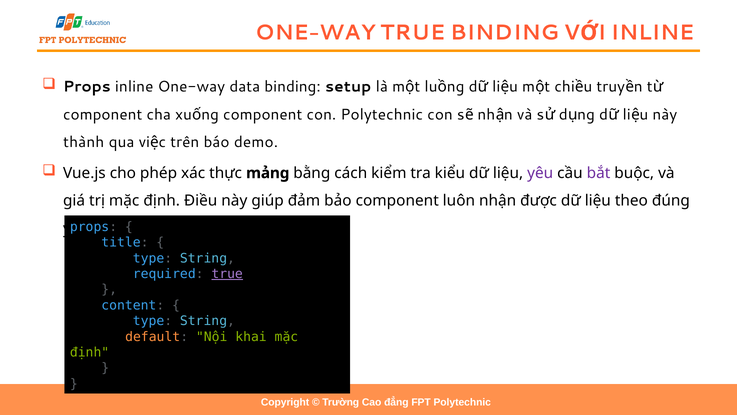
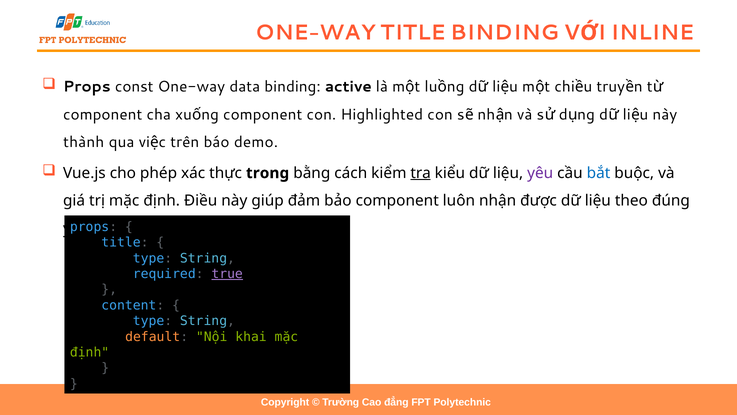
TRUE: TRUE -> TITLE (413, 33)
Props inline: inline -> const (134, 87)
setup: setup -> active (348, 87)
con Polytechnic: Polytechnic -> Highlighted (382, 114)
mảng: mảng -> trong (268, 173)
tra underline: none -> present (421, 173)
bắt colour: purple -> blue (599, 173)
